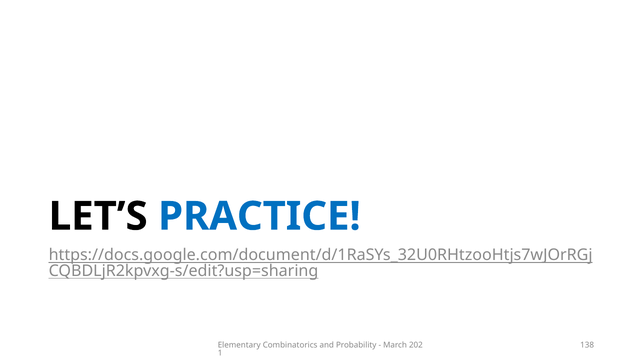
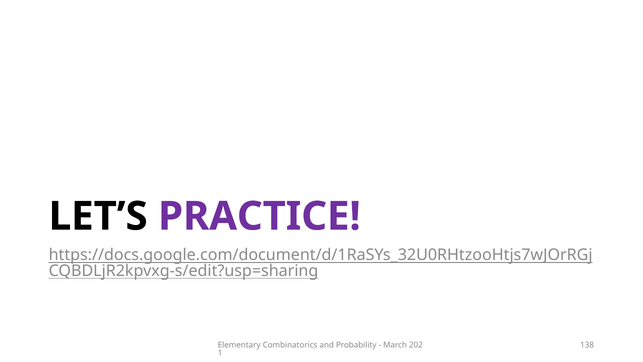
PRACTICE colour: blue -> purple (259, 216)
